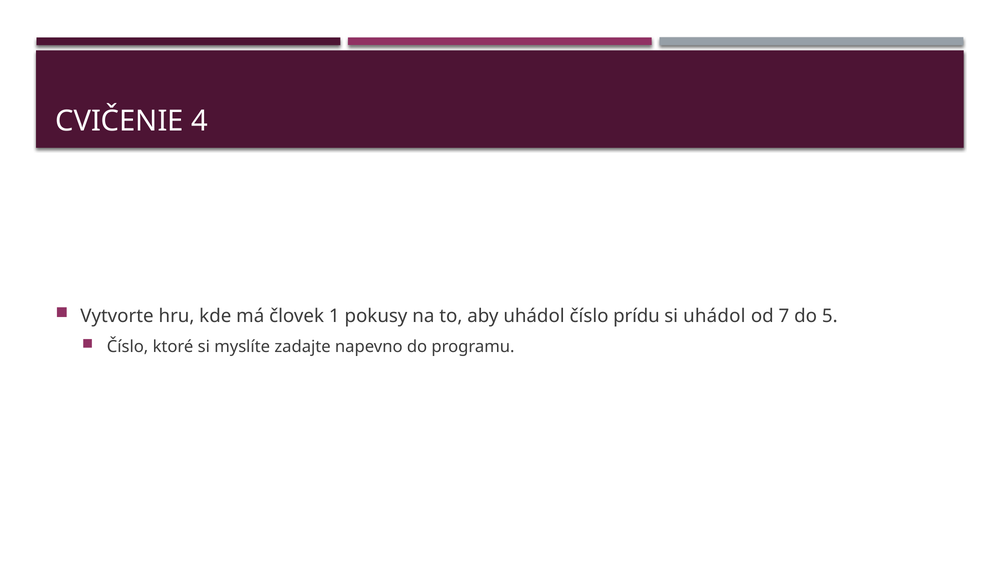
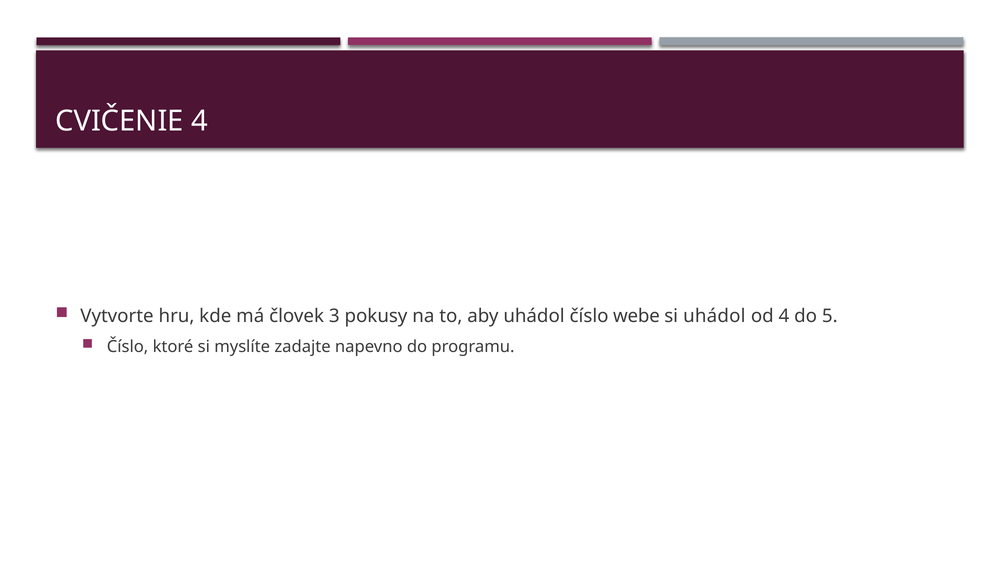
1: 1 -> 3 (334, 316)
prídu: prídu -> webe (636, 316)
od 7: 7 -> 4 (784, 316)
